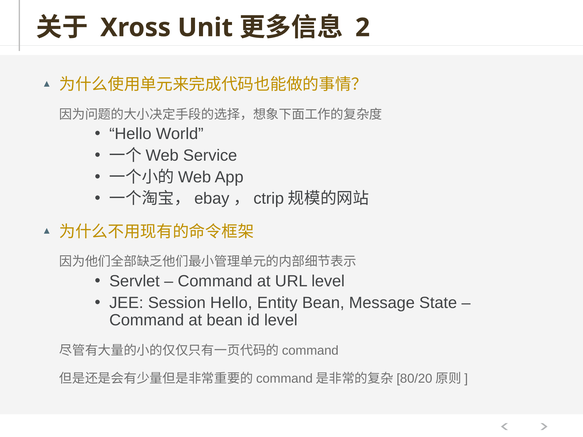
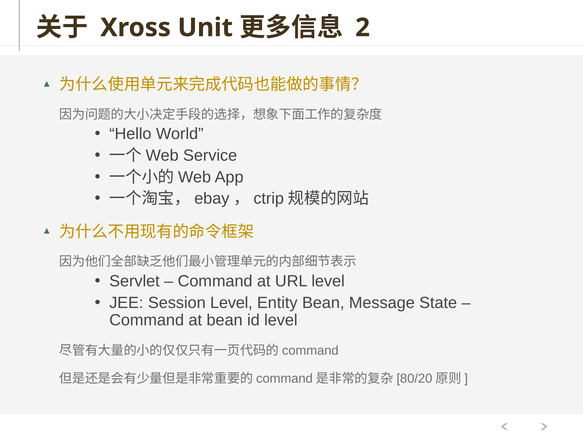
Session Hello: Hello -> Level (231, 303)
